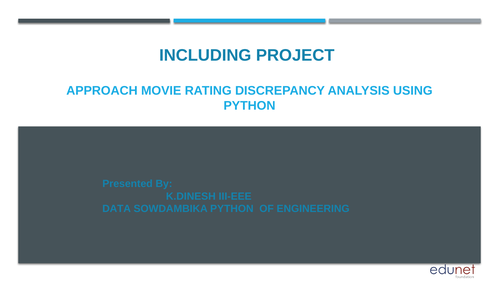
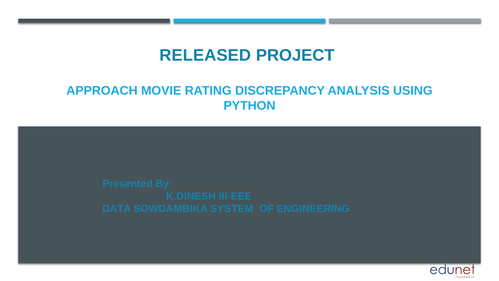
INCLUDING: INCLUDING -> RELEASED (205, 55)
SOWDAMBIKA PYTHON: PYTHON -> SYSTEM (232, 209)
